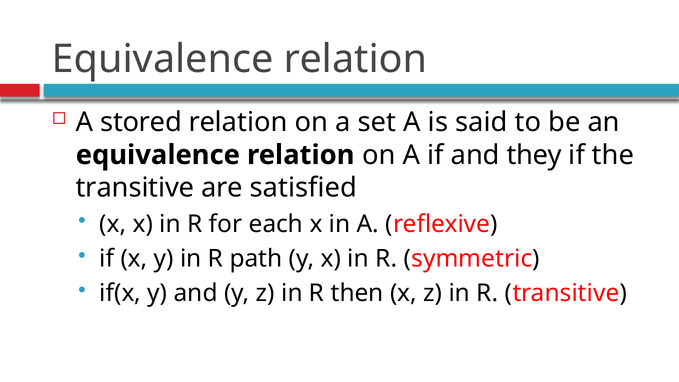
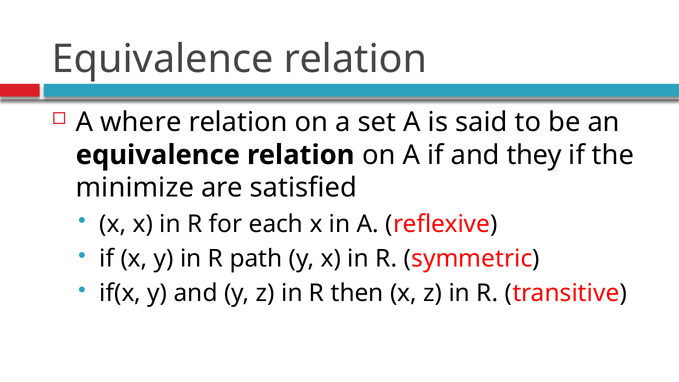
stored: stored -> where (141, 122)
transitive: transitive -> minimize (135, 188)
